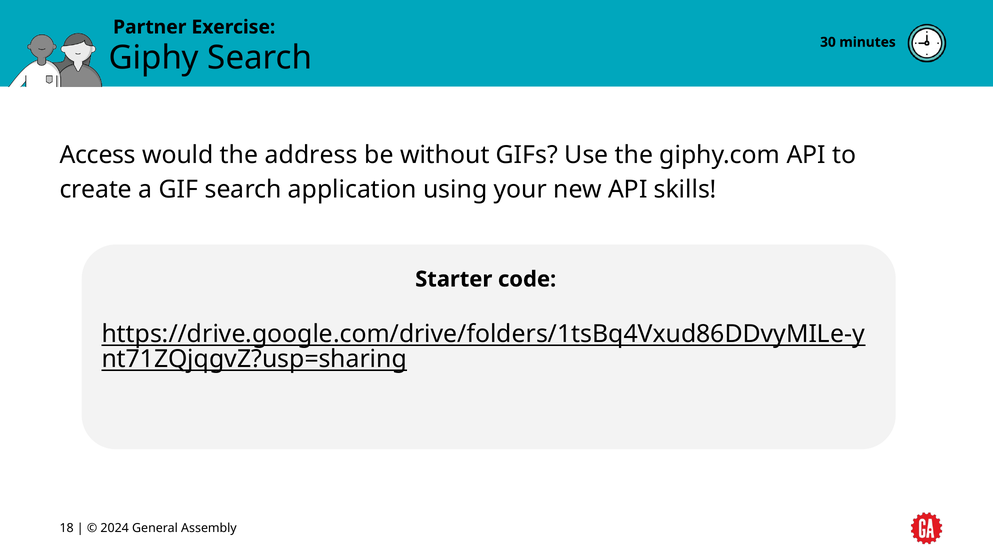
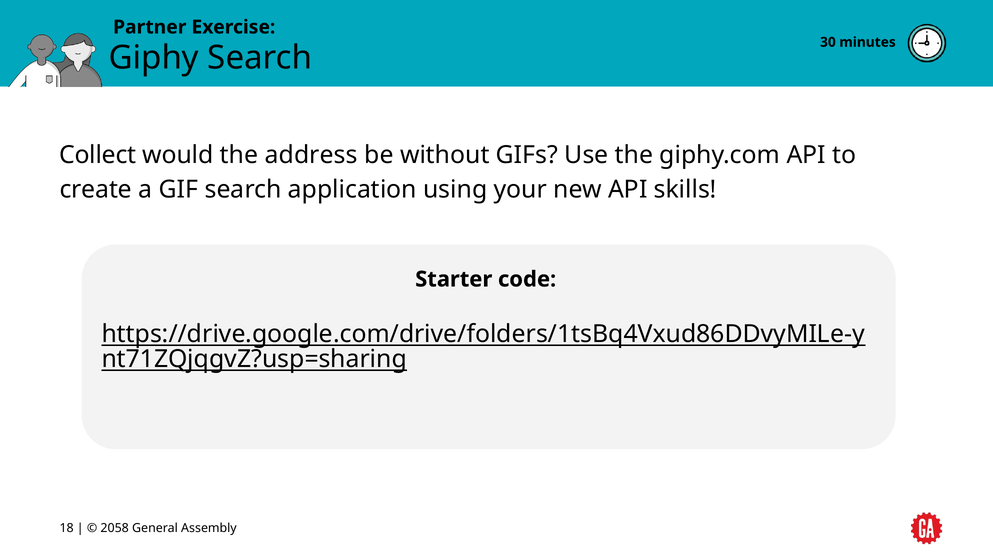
Access: Access -> Collect (98, 155)
2024: 2024 -> 2058 (115, 528)
